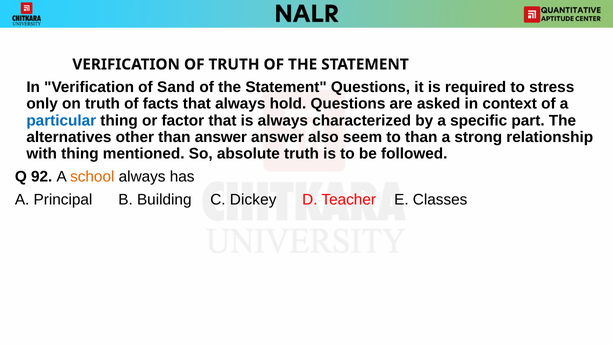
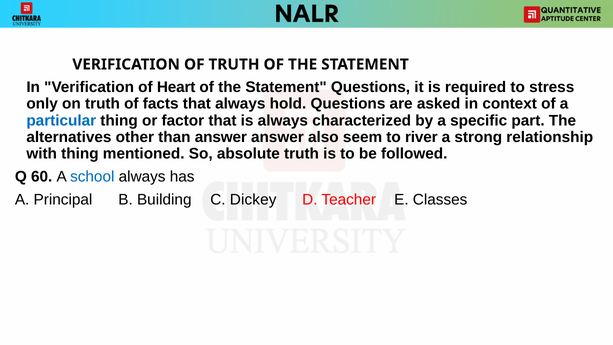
Sand: Sand -> Heart (176, 87)
to than: than -> river (421, 137)
92: 92 -> 60 (42, 176)
school colour: orange -> blue (92, 176)
